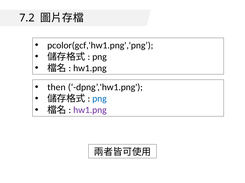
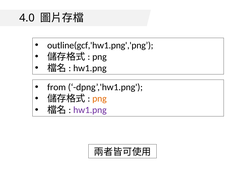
7.2: 7.2 -> 4.0 (27, 18)
pcolor(gcf,'hw1.png','png: pcolor(gcf,'hw1.png','png -> outline(gcf,'hw1.png','png (100, 46)
then: then -> from (57, 88)
png colour: blue -> orange (99, 99)
